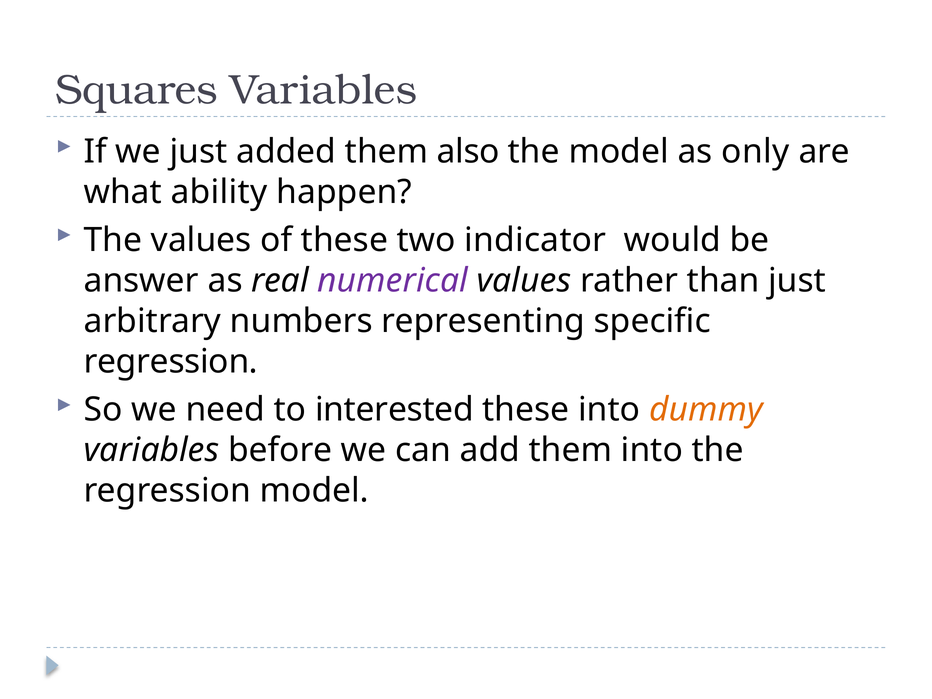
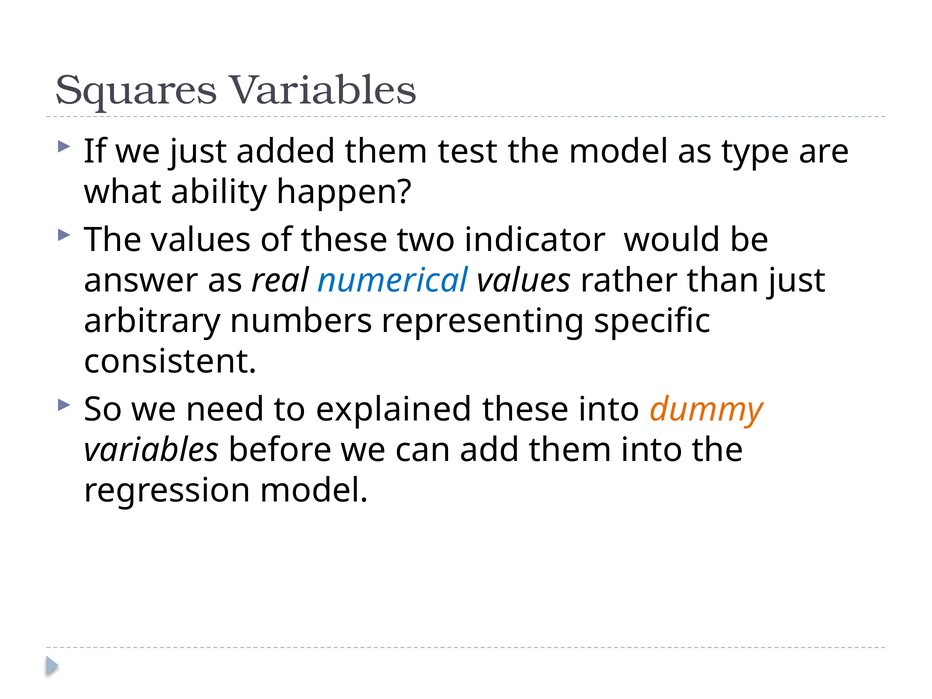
also: also -> test (468, 151)
only: only -> type (756, 151)
numerical colour: purple -> blue (393, 281)
regression: regression -> consistent (171, 362)
interested: interested -> explained (394, 410)
